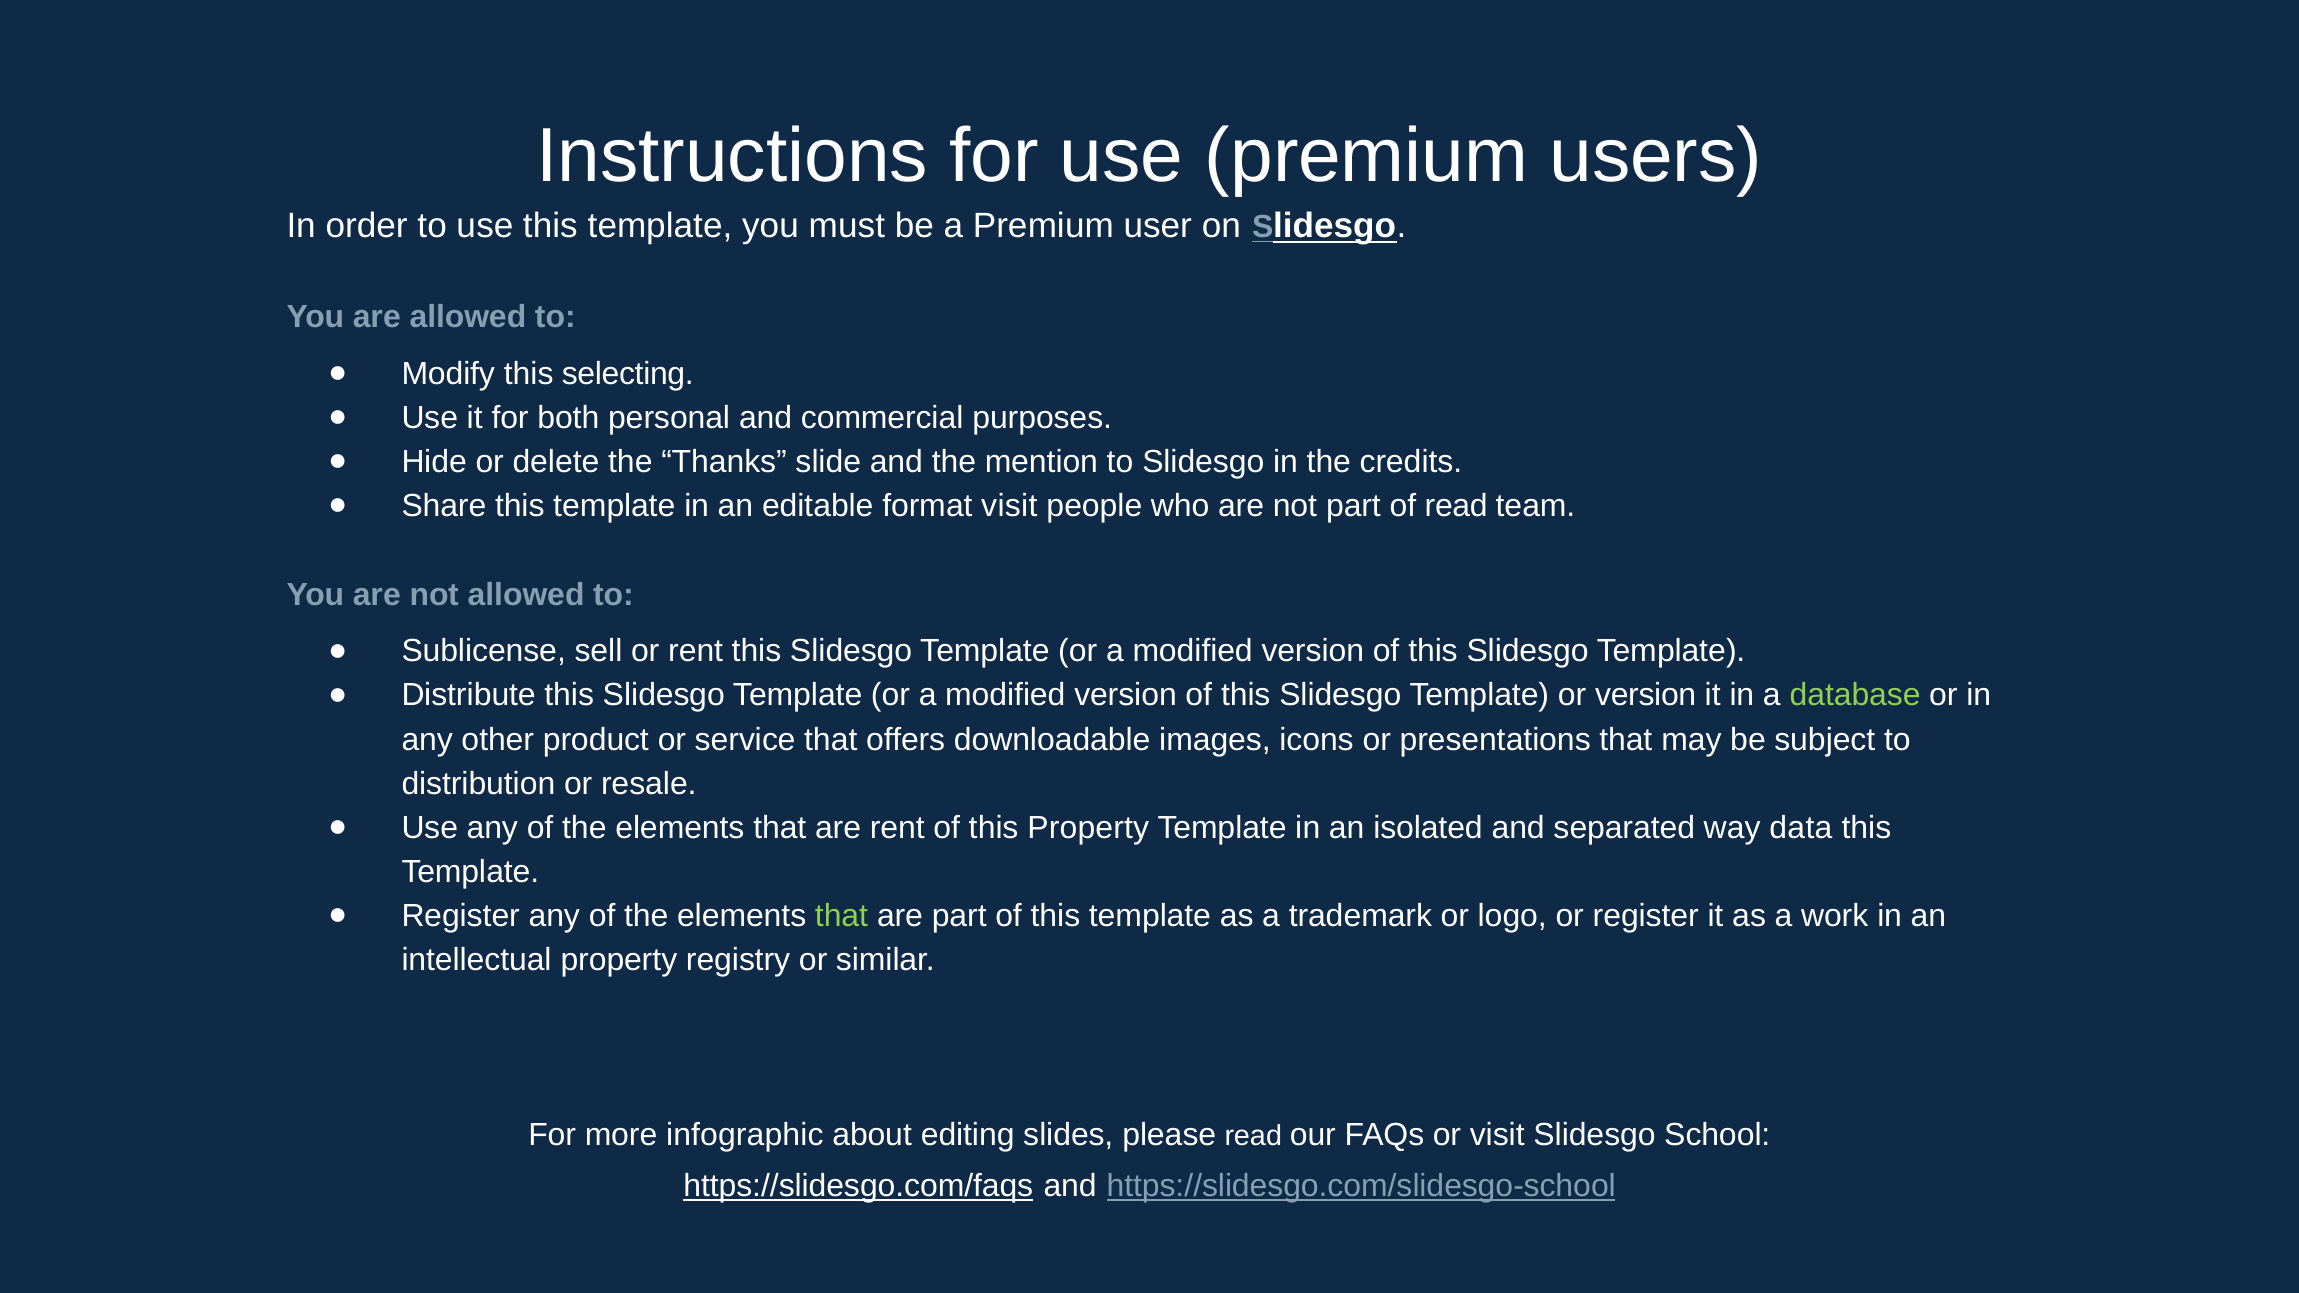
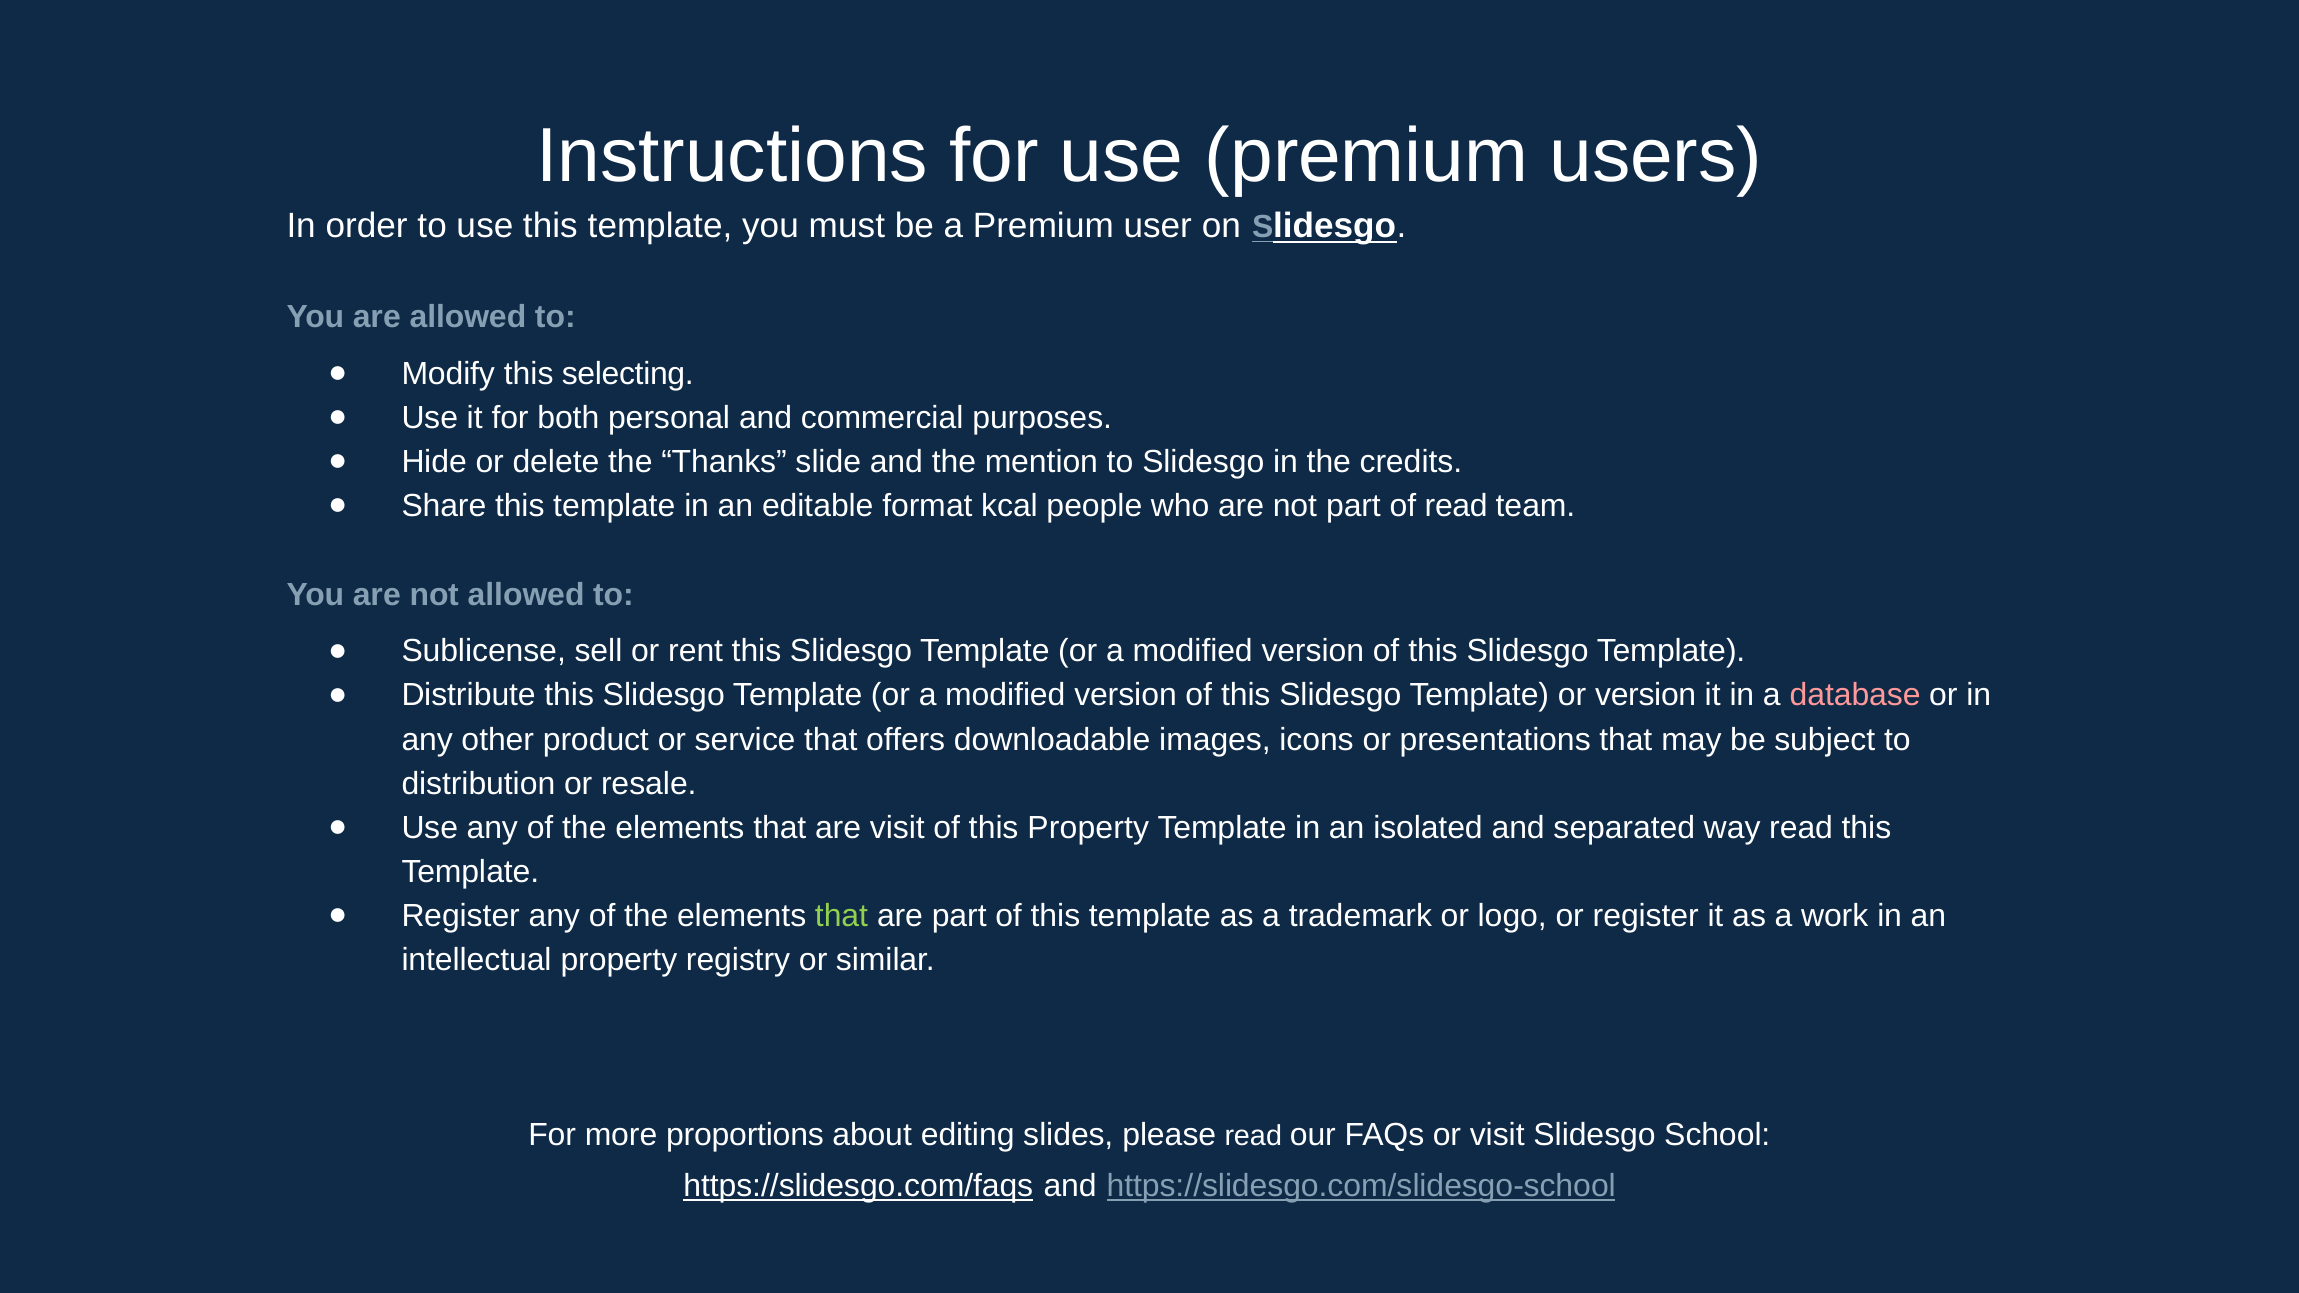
format visit: visit -> kcal (1010, 506)
database colour: light green -> pink (1855, 696)
are rent: rent -> visit (897, 828)
way data: data -> read (1801, 828)
infographic: infographic -> proportions (745, 1135)
